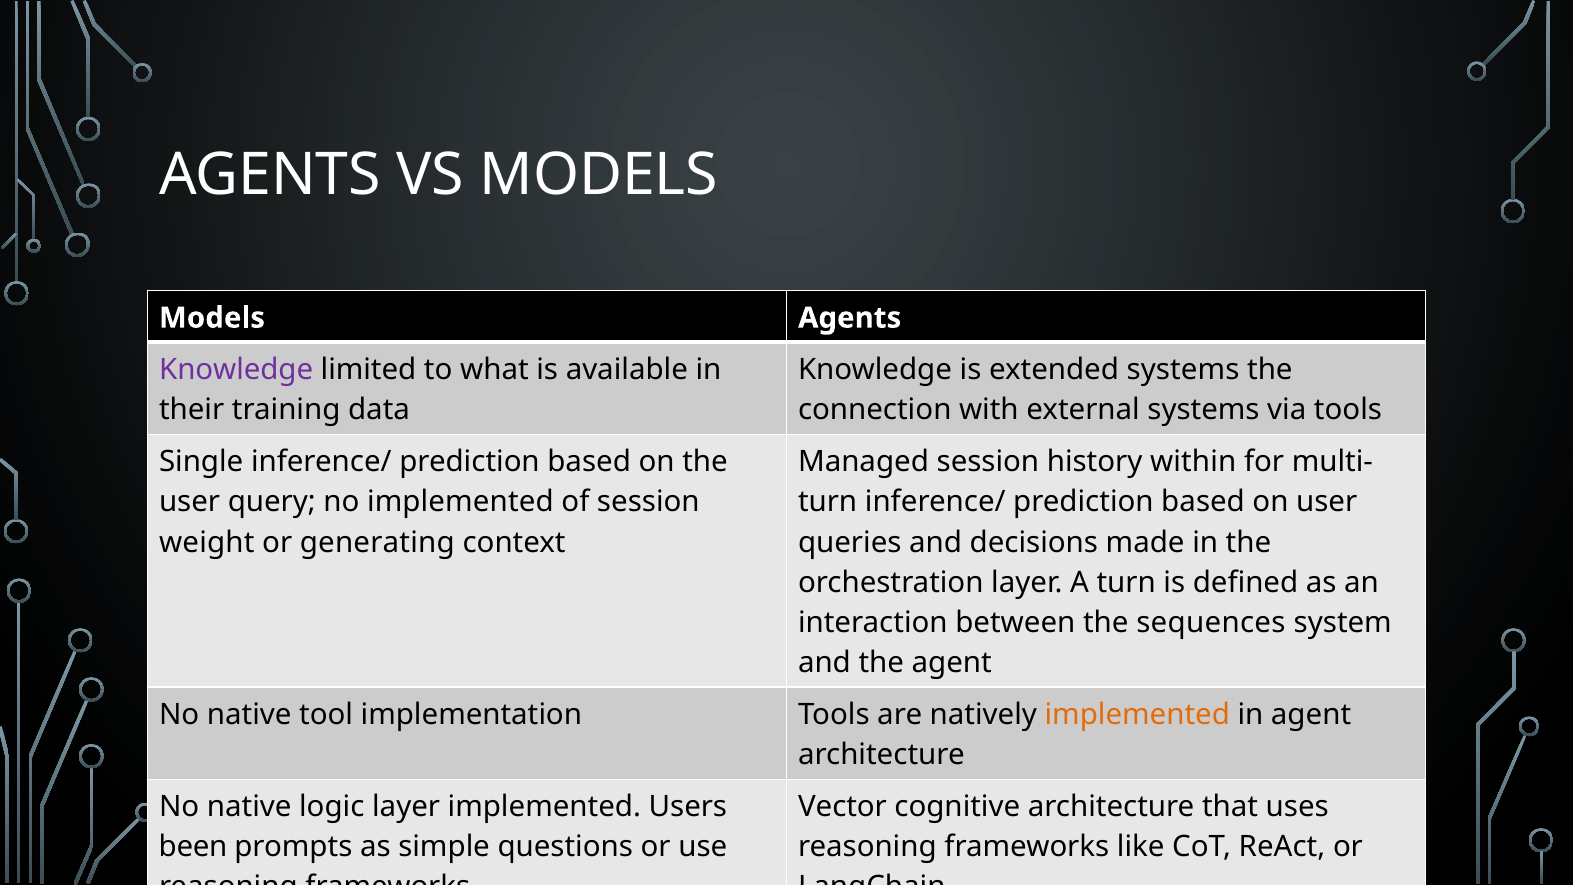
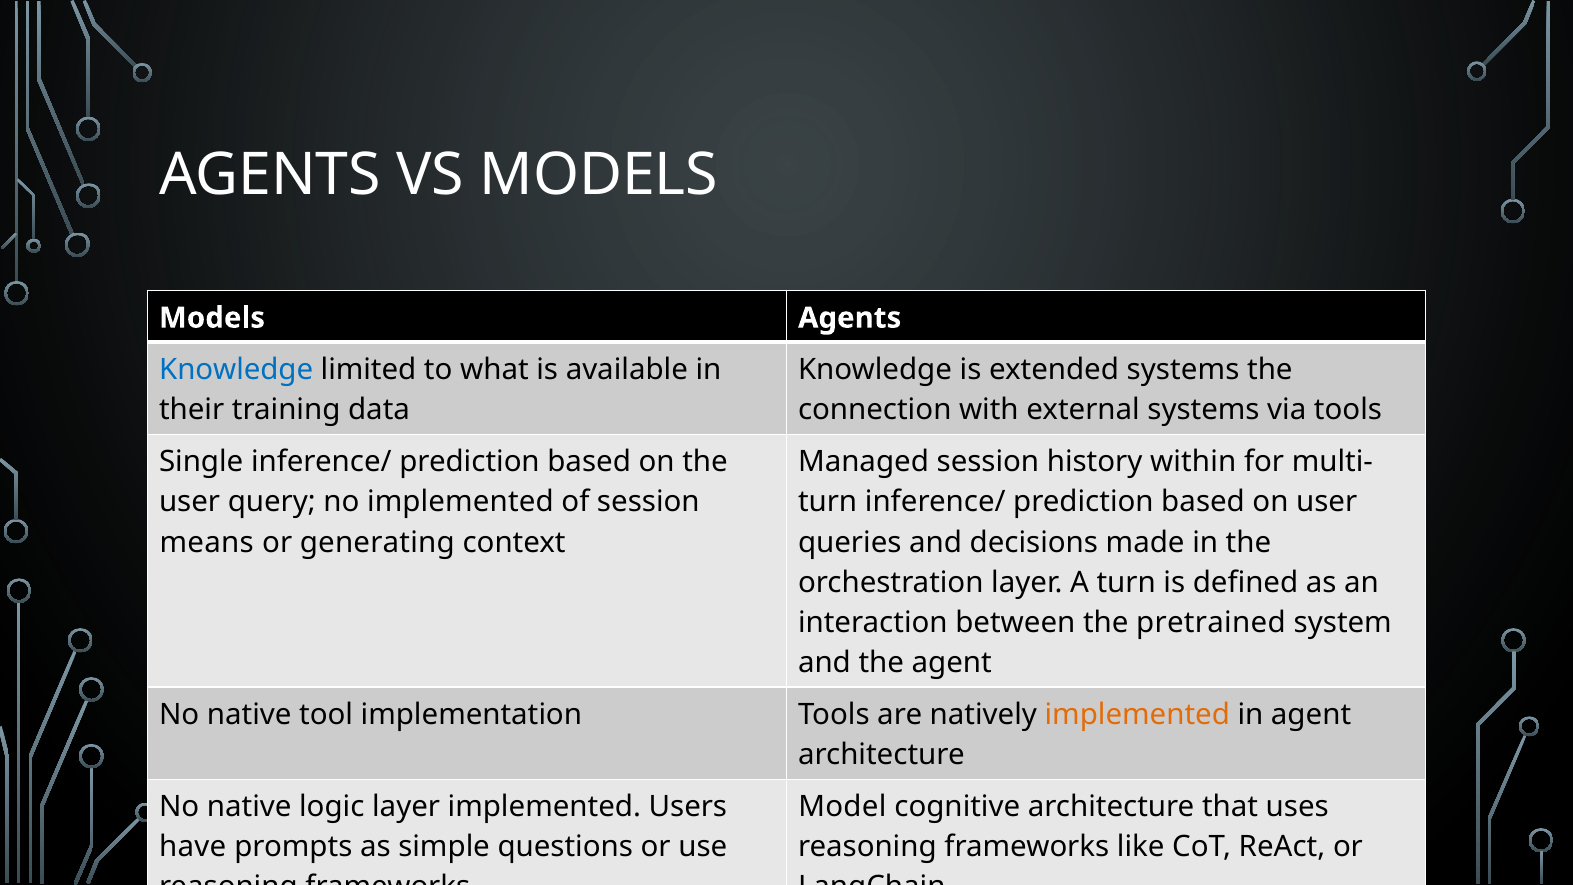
Knowledge colour: purple -> blue (236, 370)
weight: weight -> means (207, 542)
sequences: sequences -> pretrained (1211, 622)
Vector: Vector -> Model (842, 807)
been: been -> have (193, 847)
